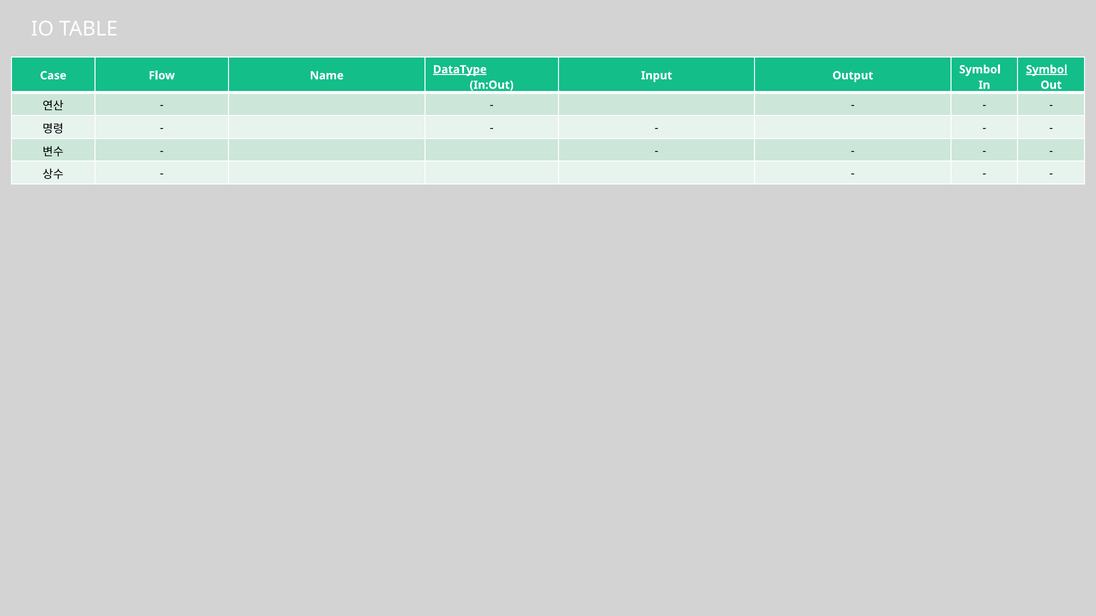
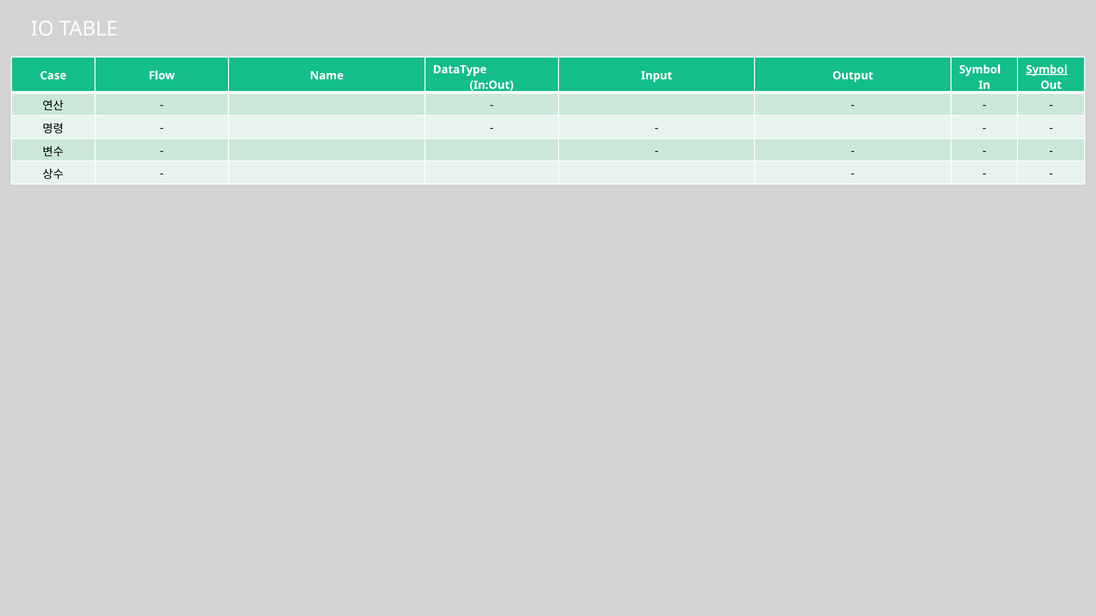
DataType underline: present -> none (460, 70)
